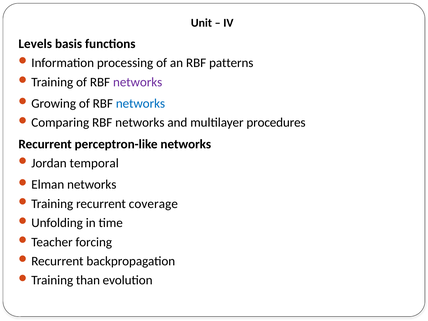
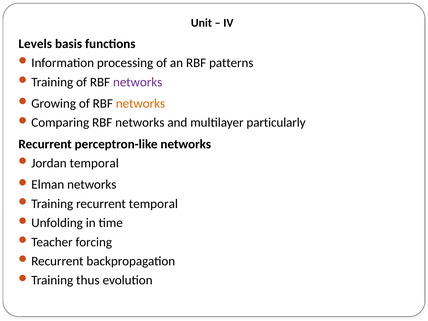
networks colour: blue -> orange (140, 103)
procedures: procedures -> particularly (276, 123)
recurrent coverage: coverage -> temporal (153, 204)
than: than -> thus (88, 280)
